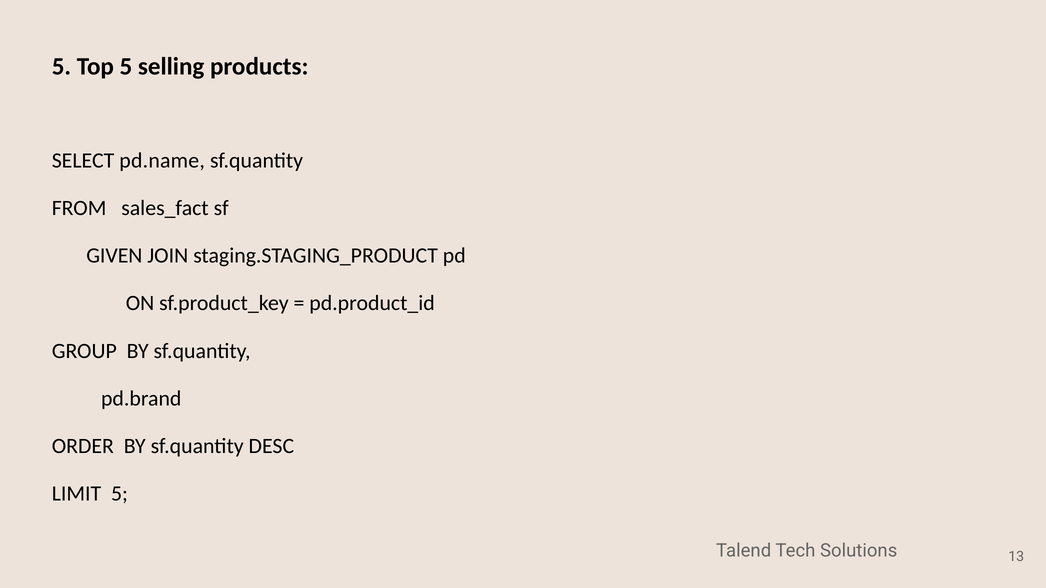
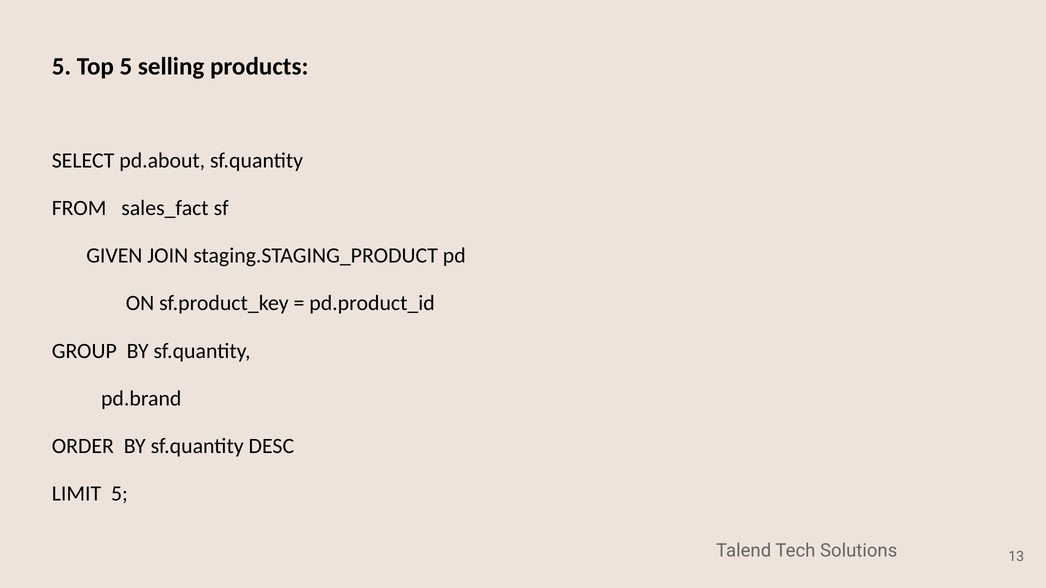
pd.name: pd.name -> pd.about (162, 161)
